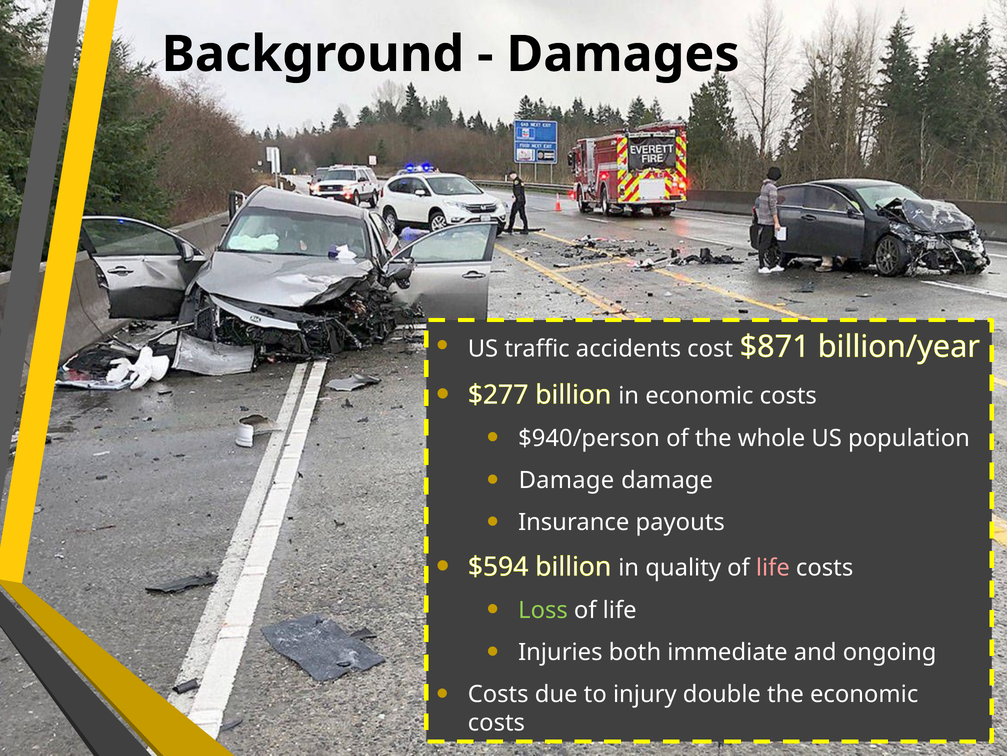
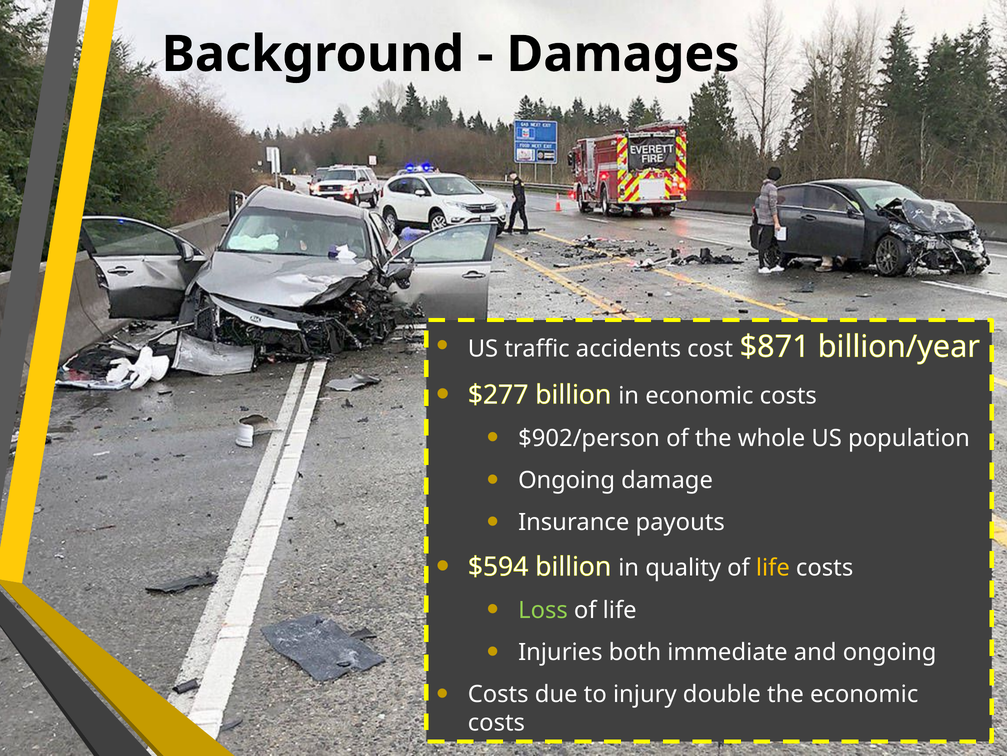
$940/person: $940/person -> $902/person (589, 438)
Damage: Damage -> Ongoing (567, 480)
life colour: pink -> yellow (773, 567)
